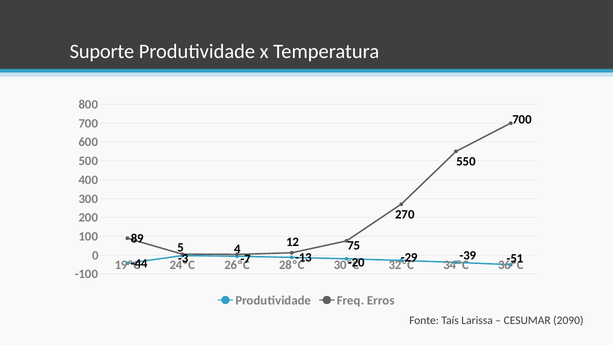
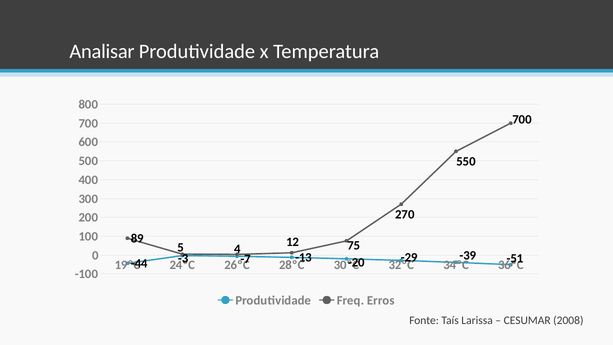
Suporte: Suporte -> Analisar (102, 51)
2090: 2090 -> 2008 (568, 320)
